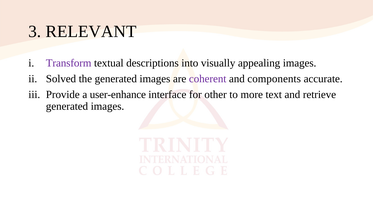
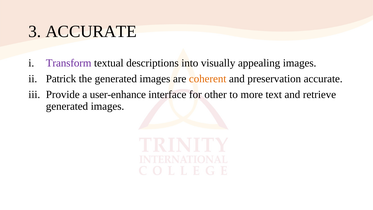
3 RELEVANT: RELEVANT -> ACCURATE (91, 31)
Solved: Solved -> Patrick (61, 79)
coherent colour: purple -> orange (208, 79)
components: components -> preservation (274, 79)
